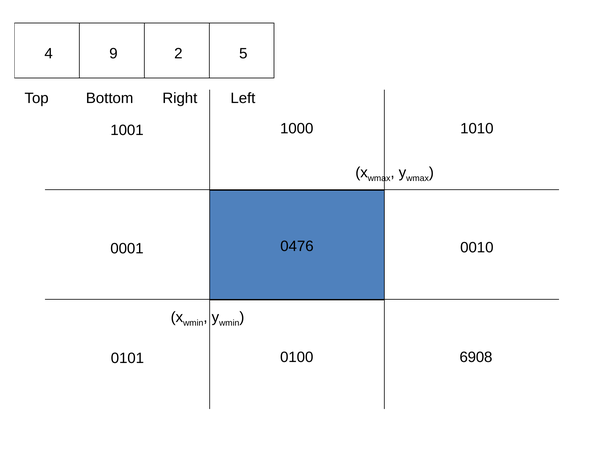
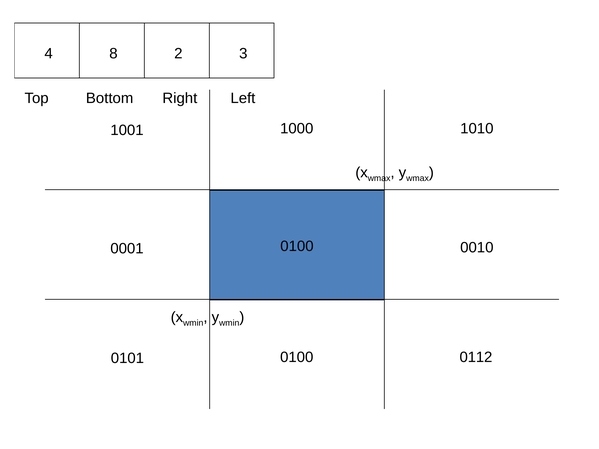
9: 9 -> 8 (113, 53)
5: 5 -> 3 (243, 53)
0476: 0476 -> 0100 (297, 246)
6908: 6908 -> 0112 (476, 357)
